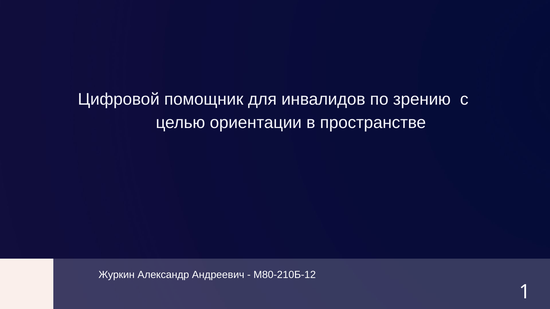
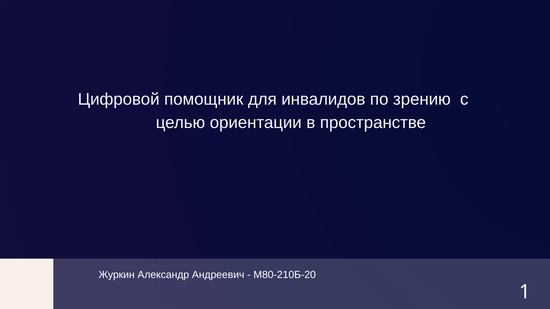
М80-210Б-12: М80-210Б-12 -> М80-210Б-20 (285, 275)
